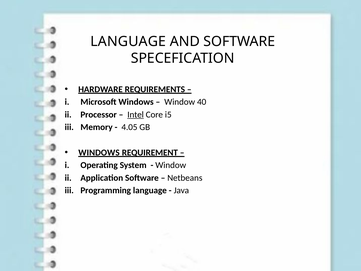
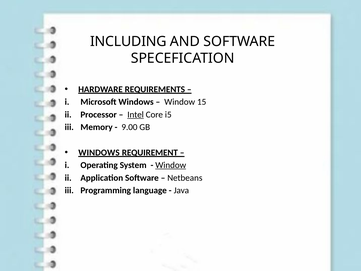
LANGUAGE: LANGUAGE -> INCLUDING (128, 41)
40: 40 -> 15 (202, 102)
4.05: 4.05 -> 9.00 (129, 127)
Window underline: none -> present (171, 165)
